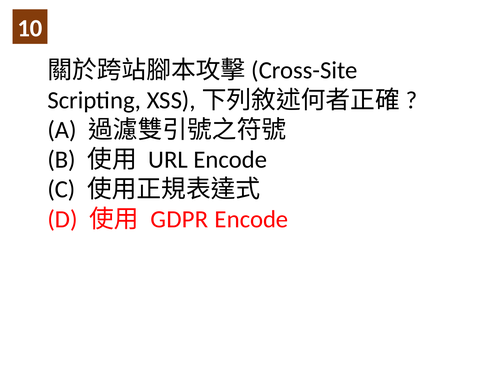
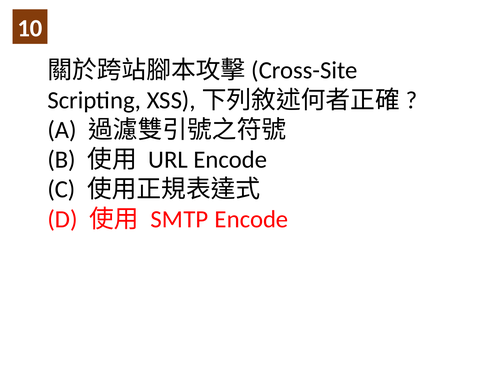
GDPR: GDPR -> SMTP (179, 219)
